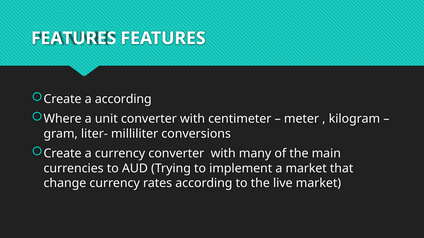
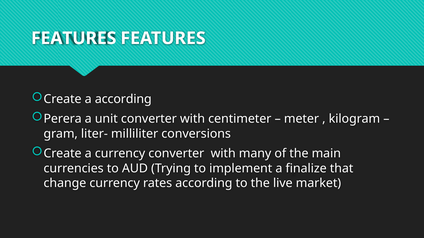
Where: Where -> Perera (63, 119)
a market: market -> finalize (306, 169)
